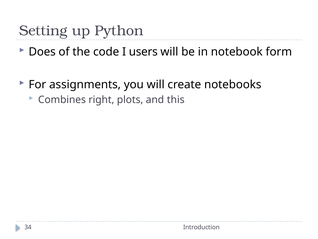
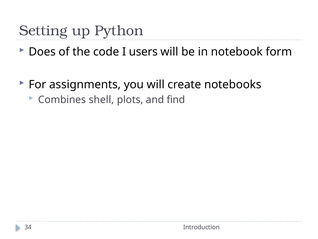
right: right -> shell (101, 100)
this: this -> find (176, 100)
